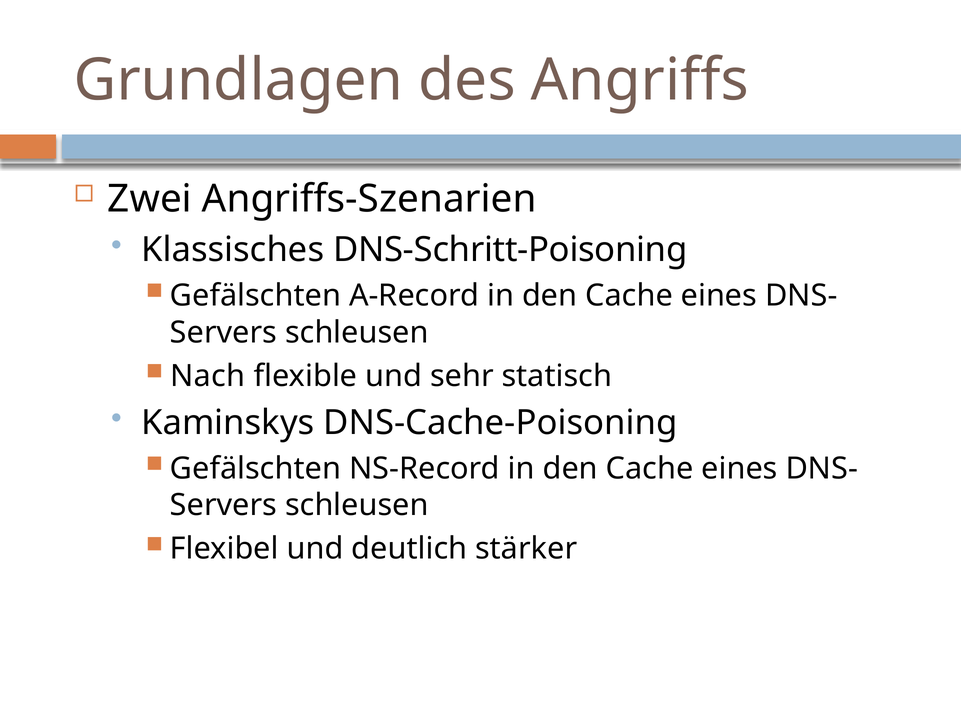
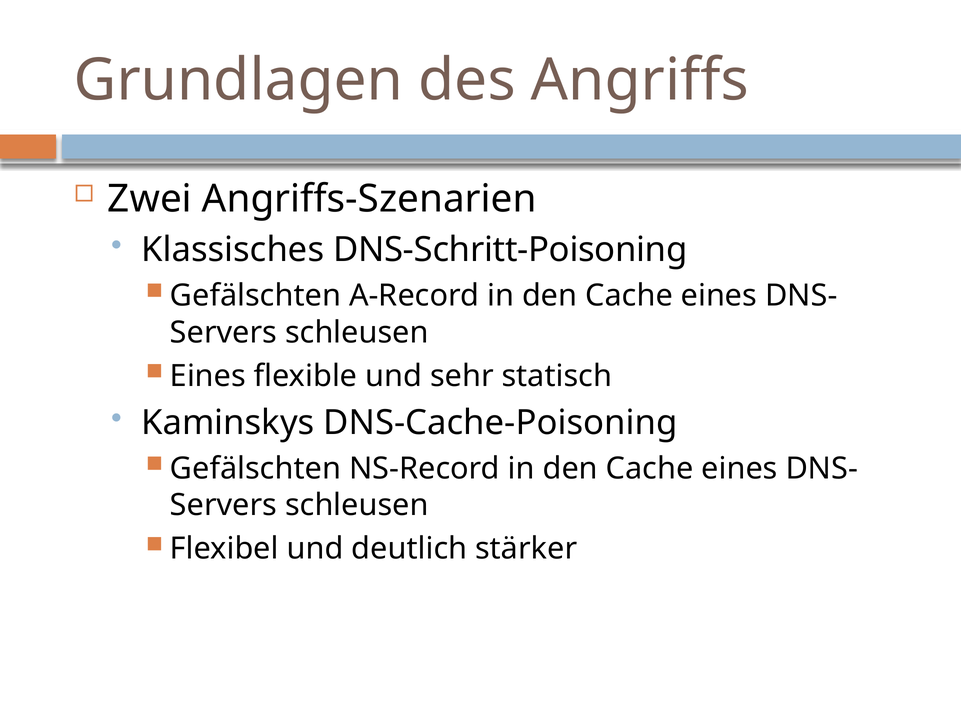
Nach: Nach -> Eines (208, 376)
